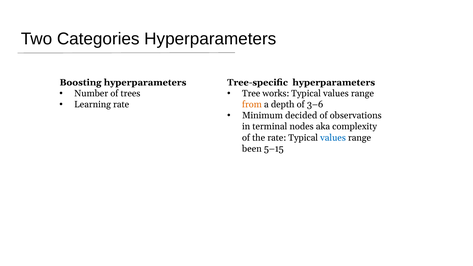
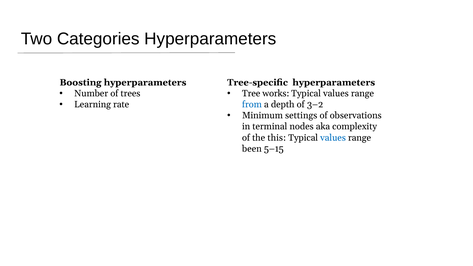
from colour: orange -> blue (252, 105)
3–6: 3–6 -> 3–2 (315, 105)
decided: decided -> settings (301, 116)
the rate: rate -> this (277, 138)
